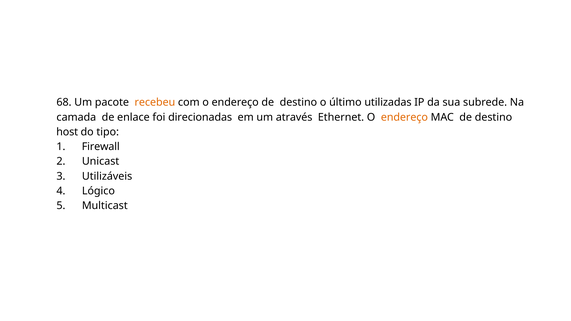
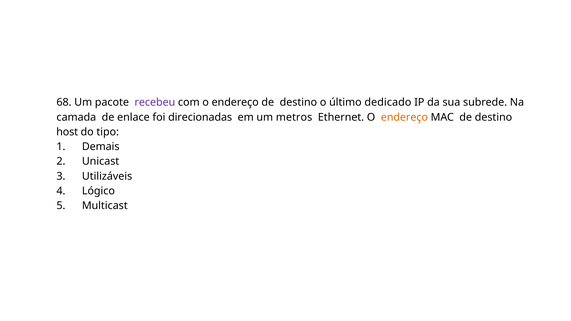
recebeu colour: orange -> purple (155, 102)
utilizadas: utilizadas -> dedicado (388, 102)
através: através -> metros (294, 117)
Firewall: Firewall -> Demais (101, 147)
